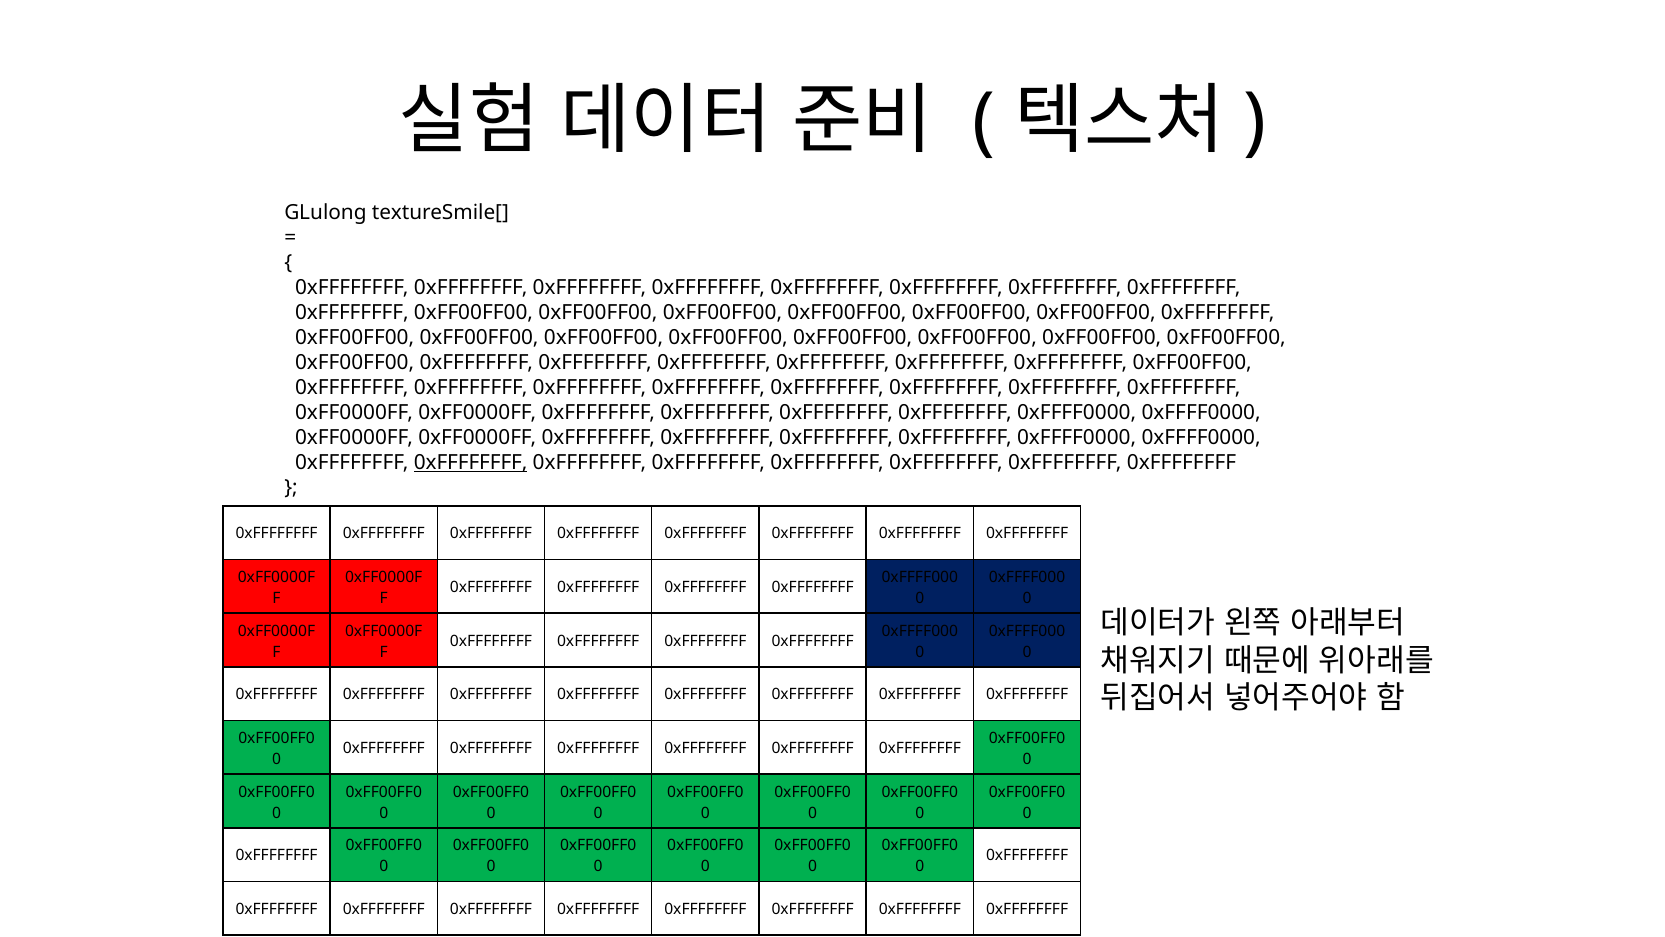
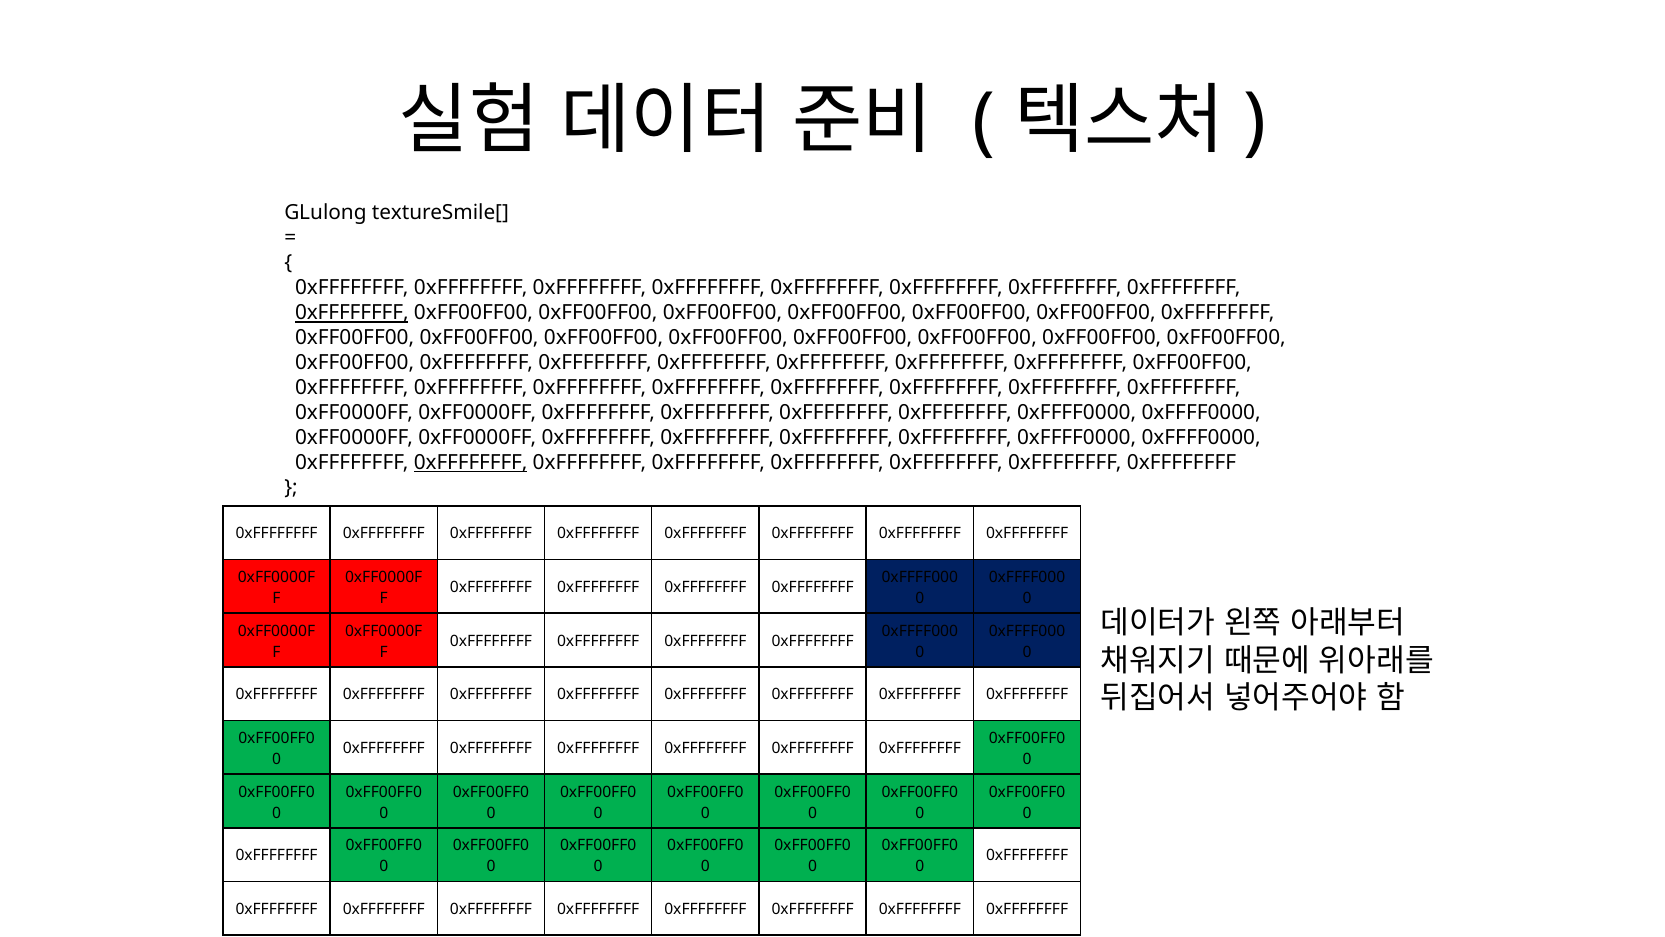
0xFFFFFFFF underline: none -> present (352, 313)
